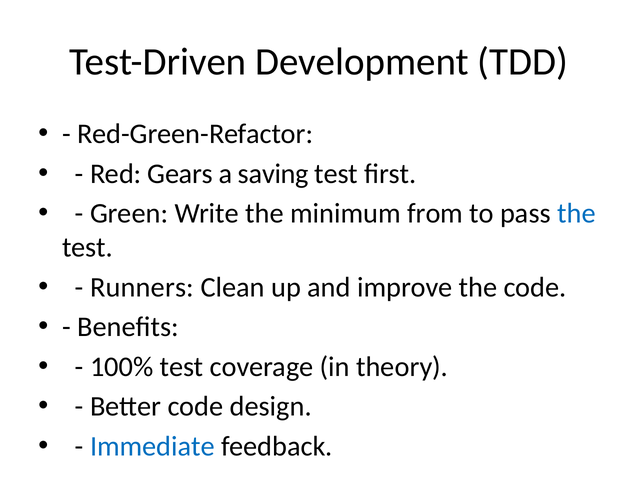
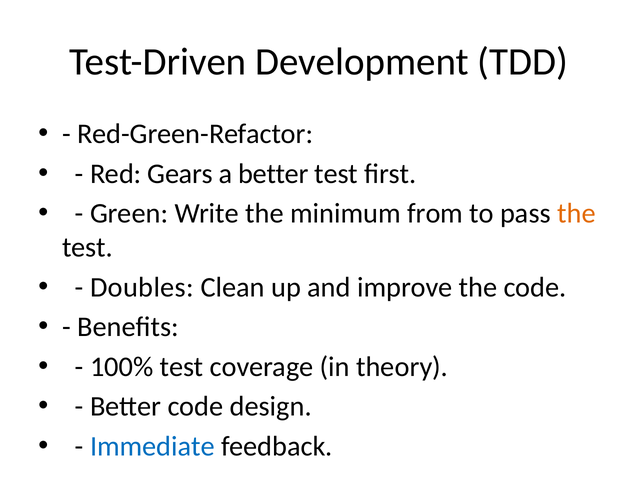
a saving: saving -> better (273, 174)
the colour: blue -> orange (576, 213)
Runners: Runners -> Doubles (142, 287)
